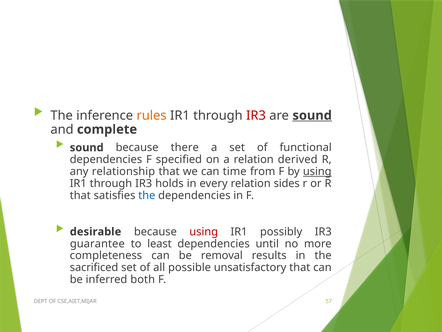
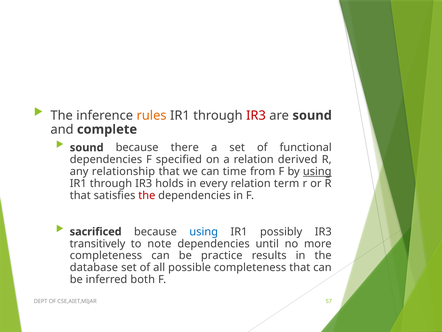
sound underline: present -> none (312, 115)
sides: sides -> term (287, 183)
the colour: blue -> red (147, 195)
desirable: desirable -> sacrificed (96, 231)
using colour: red -> blue (204, 231)
guarantee: guarantee -> transitively (97, 243)
least: least -> note (159, 243)
removal: removal -> practice (222, 255)
sacrificed: sacrificed -> database (94, 267)
possible unsatisfactory: unsatisfactory -> completeness (250, 267)
